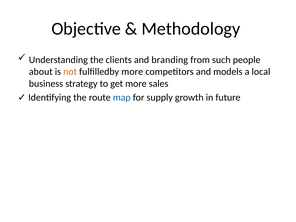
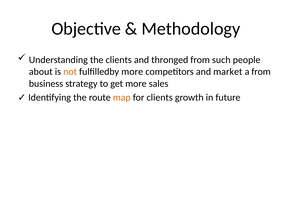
branding: branding -> thronged (170, 60)
models: models -> market (228, 72)
a local: local -> from (261, 72)
map colour: blue -> orange (122, 97)
for supply: supply -> clients (160, 97)
